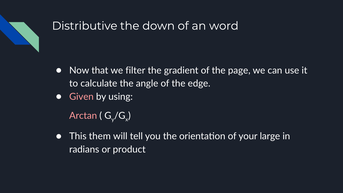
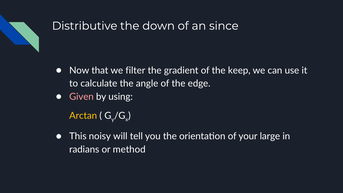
word: word -> since (224, 26)
page: page -> keep (239, 70)
Arctan colour: pink -> yellow (83, 116)
them: them -> noisy (100, 136)
product: product -> method (129, 149)
